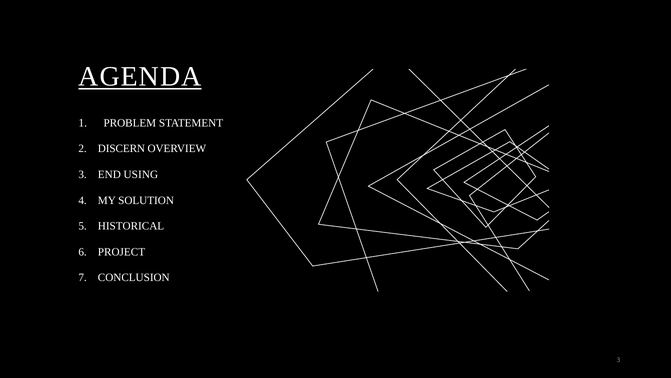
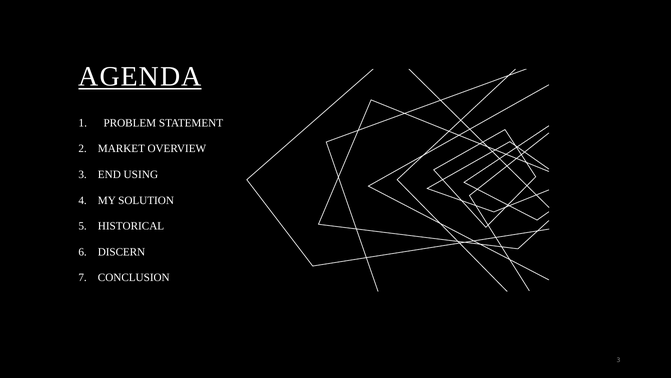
DISCERN: DISCERN -> MARKET (121, 149)
PROJECT: PROJECT -> DISCERN (122, 252)
